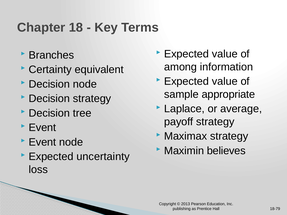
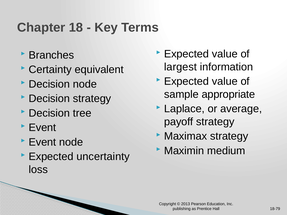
among: among -> largest (180, 67)
believes: believes -> medium (226, 151)
